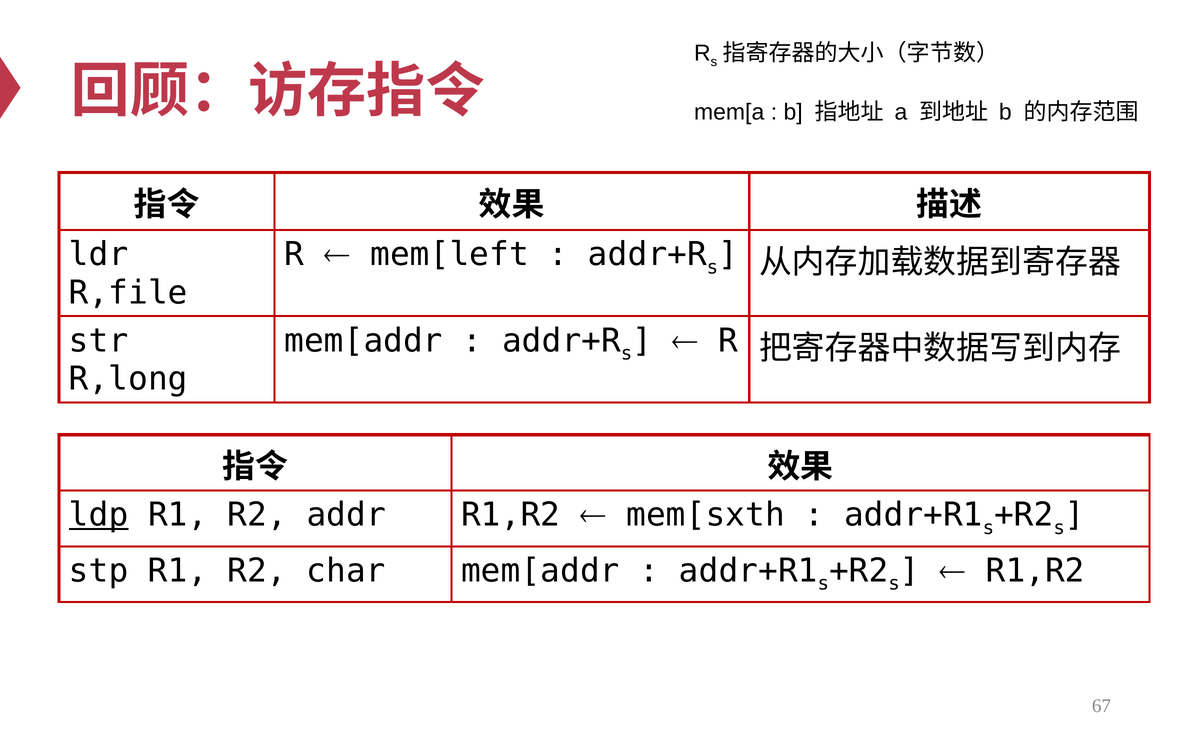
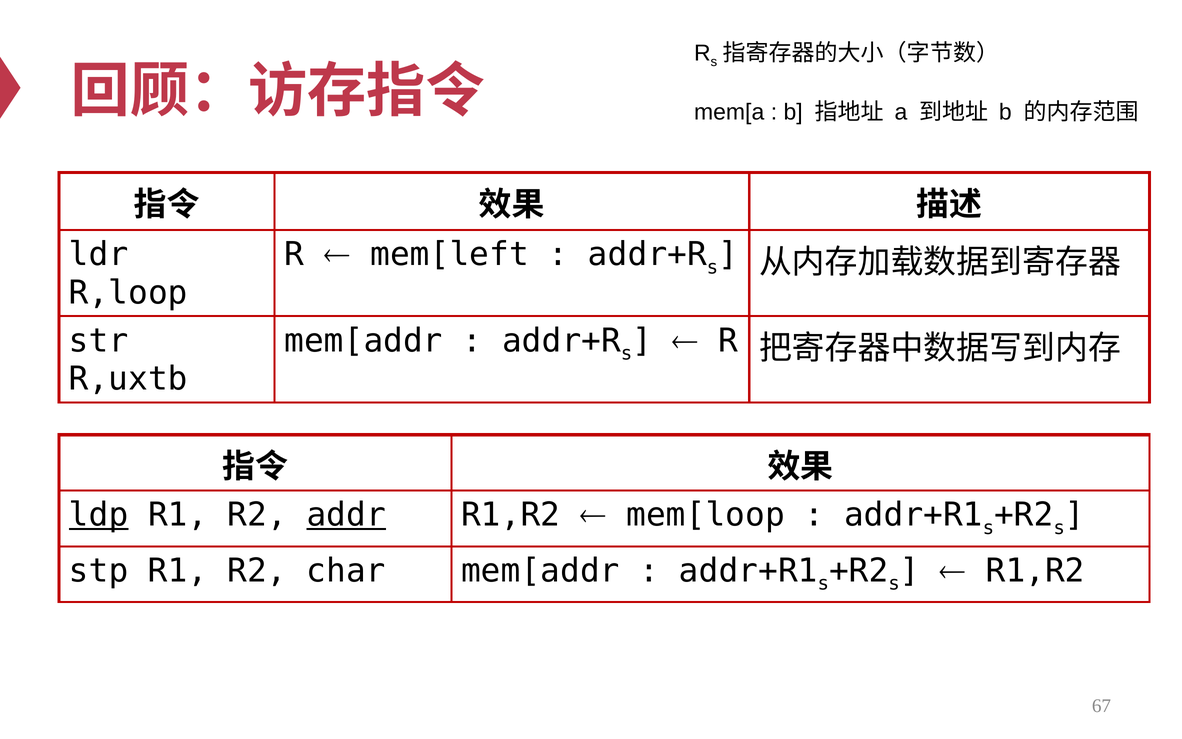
R,file: R,file -> R,loop (128, 293)
R,long: R,long -> R,uxtb (128, 379)
addr underline: none -> present (346, 515)
mem[sxth: mem[sxth -> mem[loop (706, 515)
